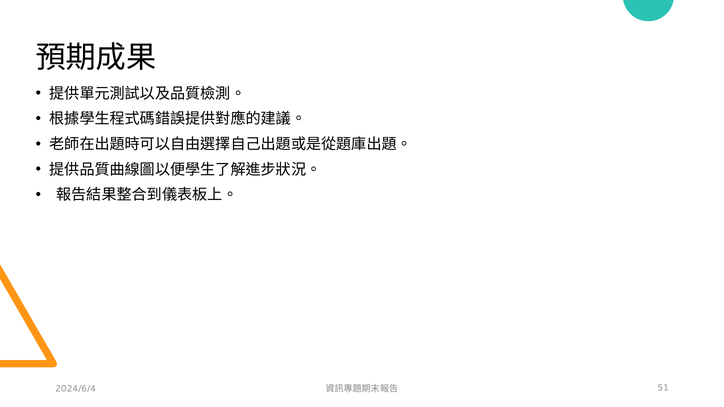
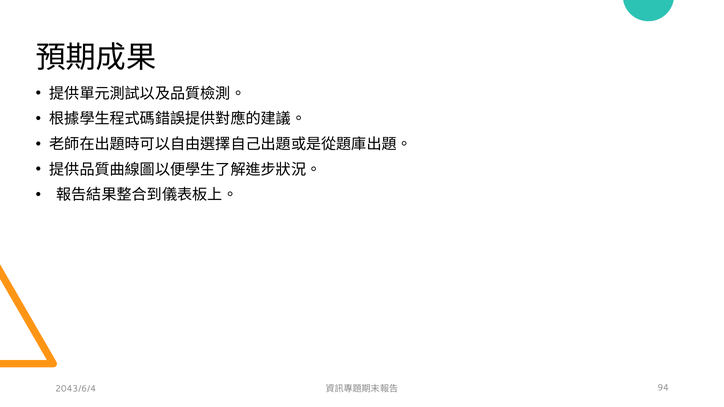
2024/6/4: 2024/6/4 -> 2043/6/4 (76, 389)
51: 51 -> 94 (663, 388)
